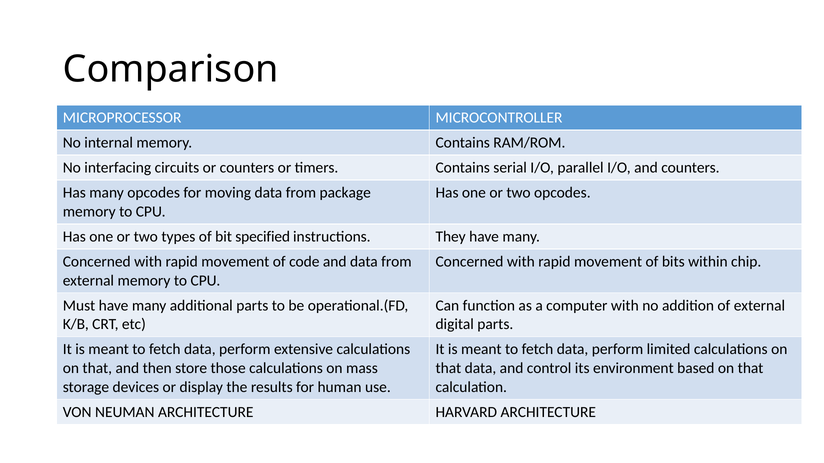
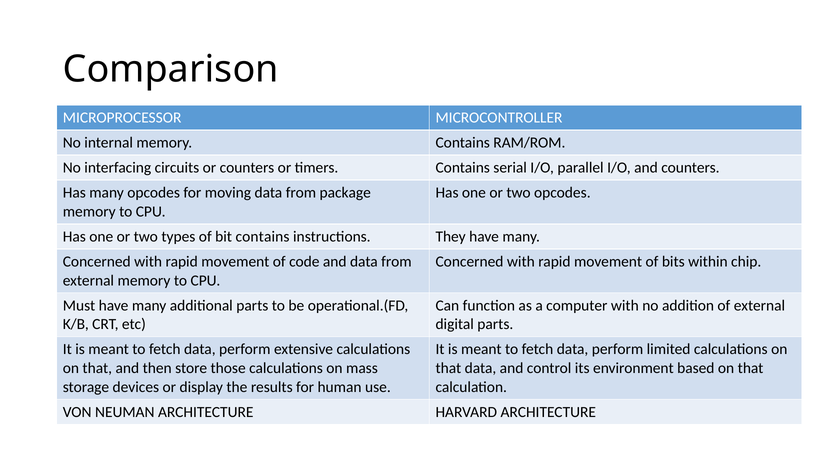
bit specified: specified -> contains (263, 237)
